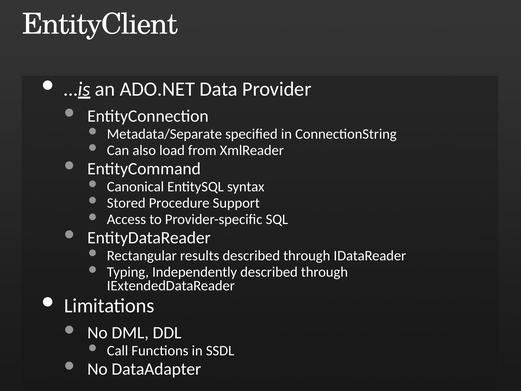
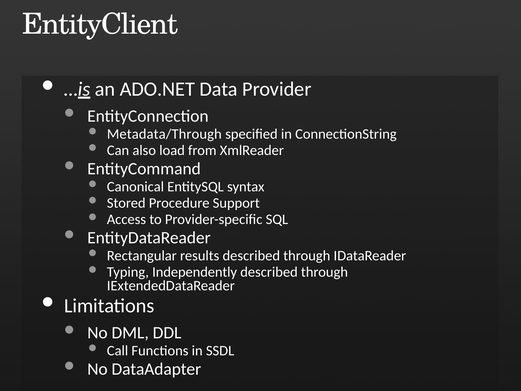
Metadata/Separate: Metadata/Separate -> Metadata/Through (164, 134)
